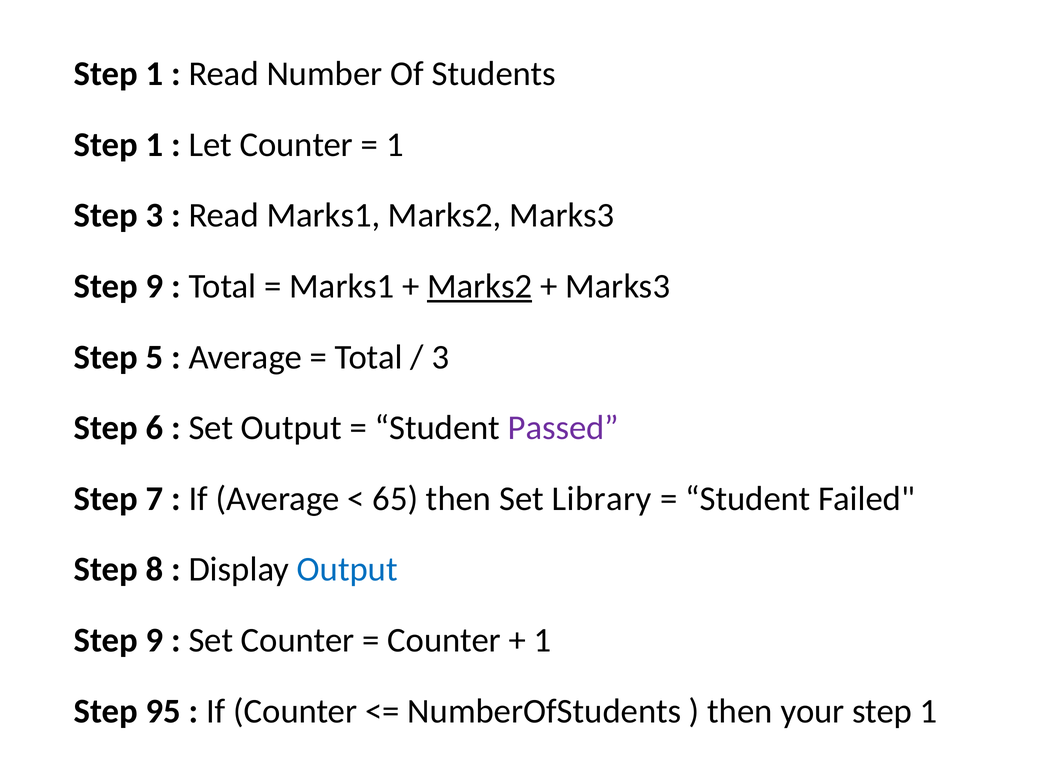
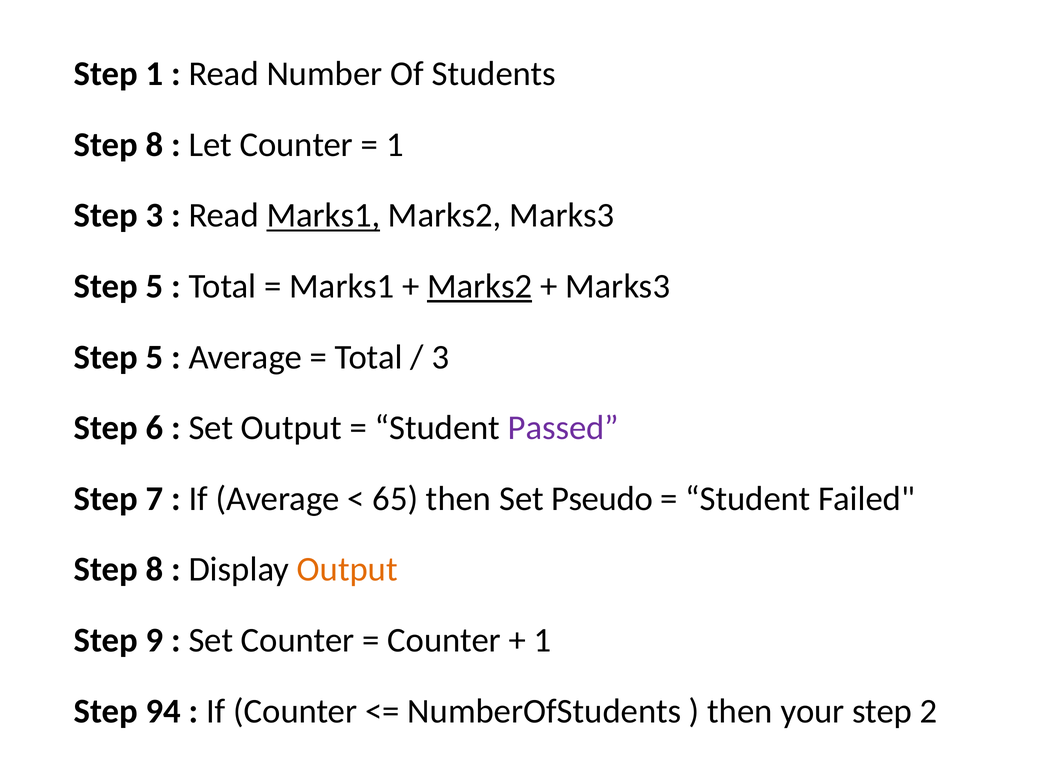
1: 1 -> 8 (154, 145)
Marks1 underline: none -> present (323, 215)
9: 9 -> 5 (154, 286)
Library: Library -> Pseudo (602, 499)
Output colour: blue -> orange (347, 569)
95: 95 -> 94 (163, 711)
1: 1 -> 2 (929, 711)
